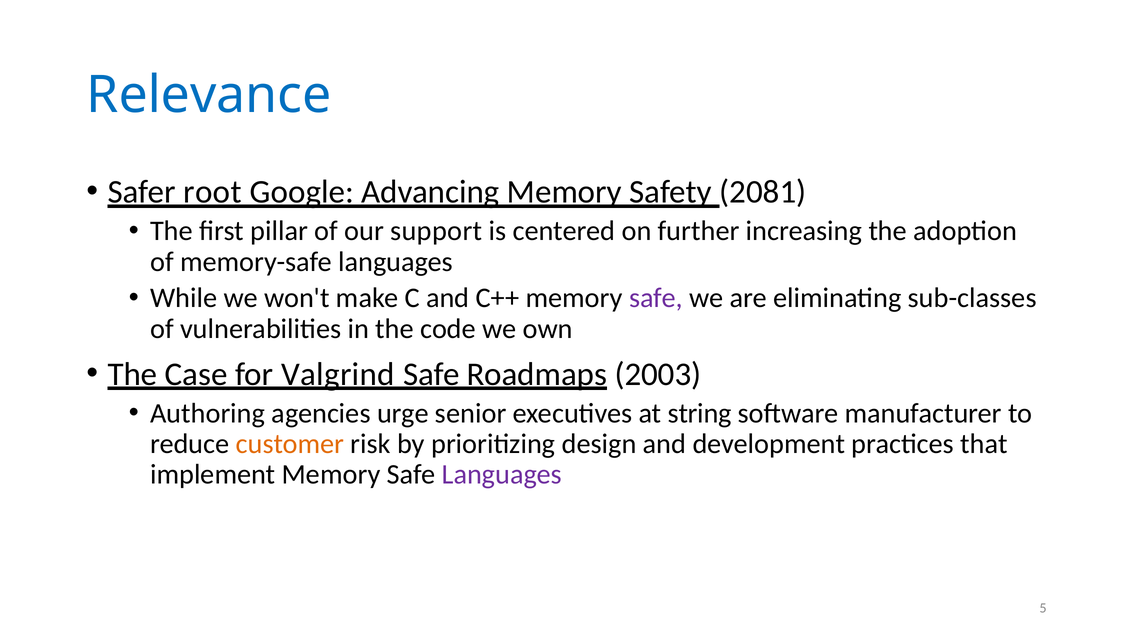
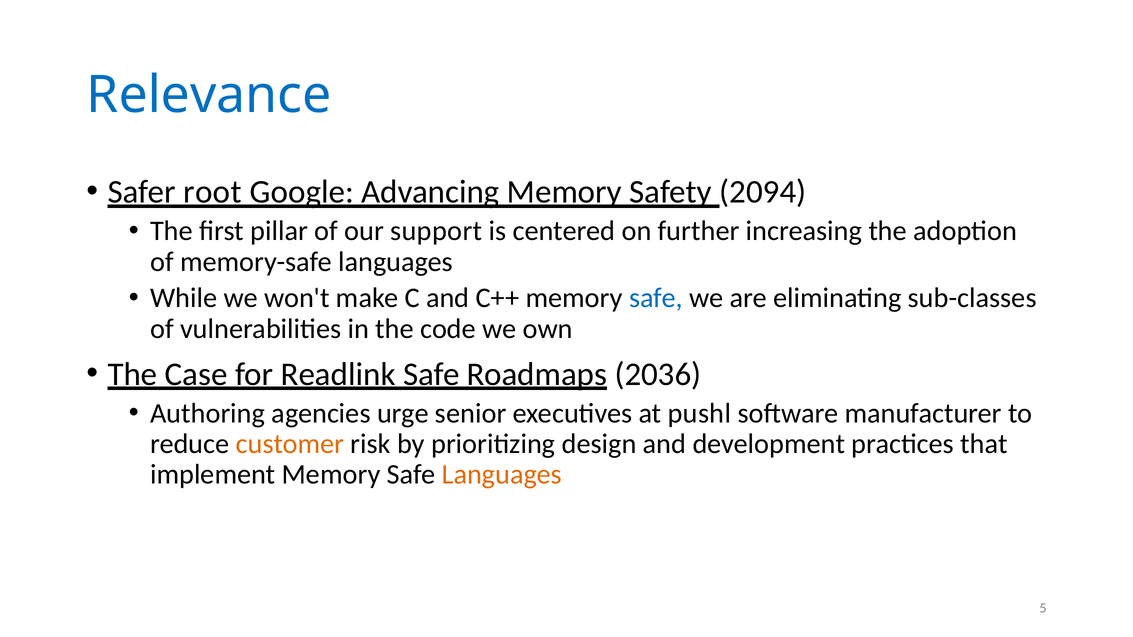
2081: 2081 -> 2094 (763, 192)
safe colour: purple -> blue (656, 298)
Valgrind: Valgrind -> Readlink (338, 374)
2003: 2003 -> 2036 (658, 374)
string: string -> pushl (699, 413)
Languages colour: purple -> orange (502, 475)
